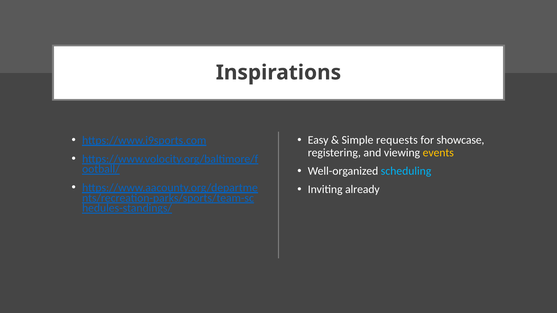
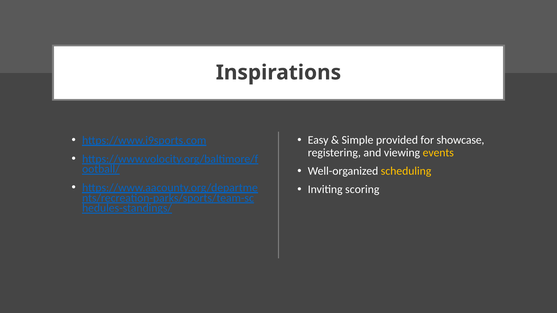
requests: requests -> provided (397, 140)
scheduling colour: light blue -> yellow (406, 171)
already: already -> scoring (362, 190)
